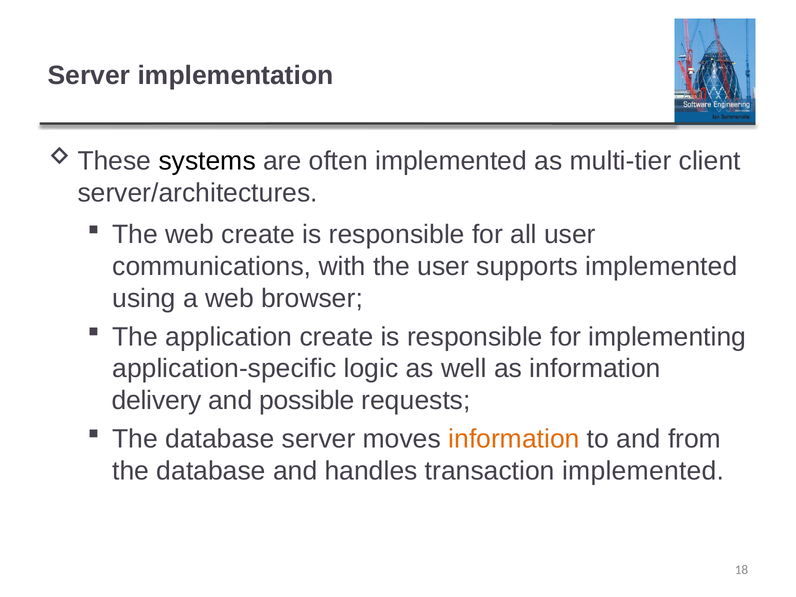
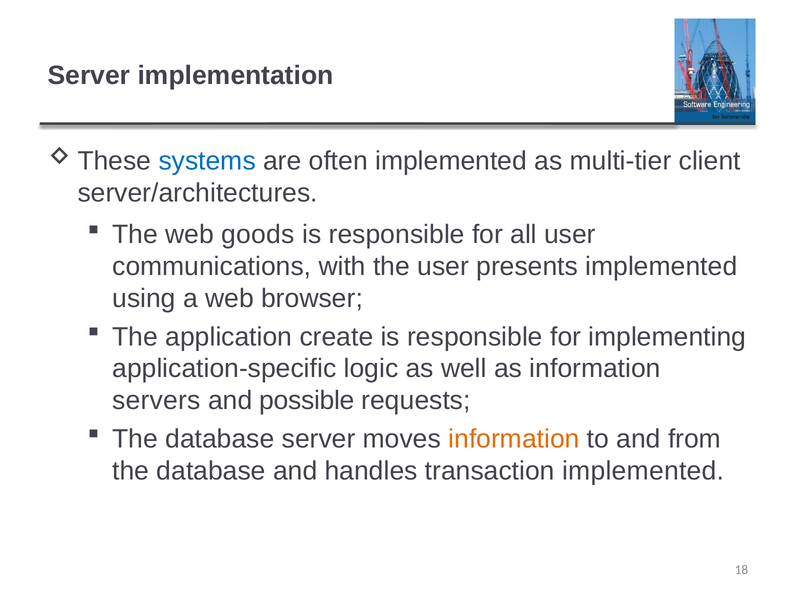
systems colour: black -> blue (207, 161)
web create: create -> goods (258, 235)
supports: supports -> presents (527, 266)
delivery: delivery -> servers (156, 400)
